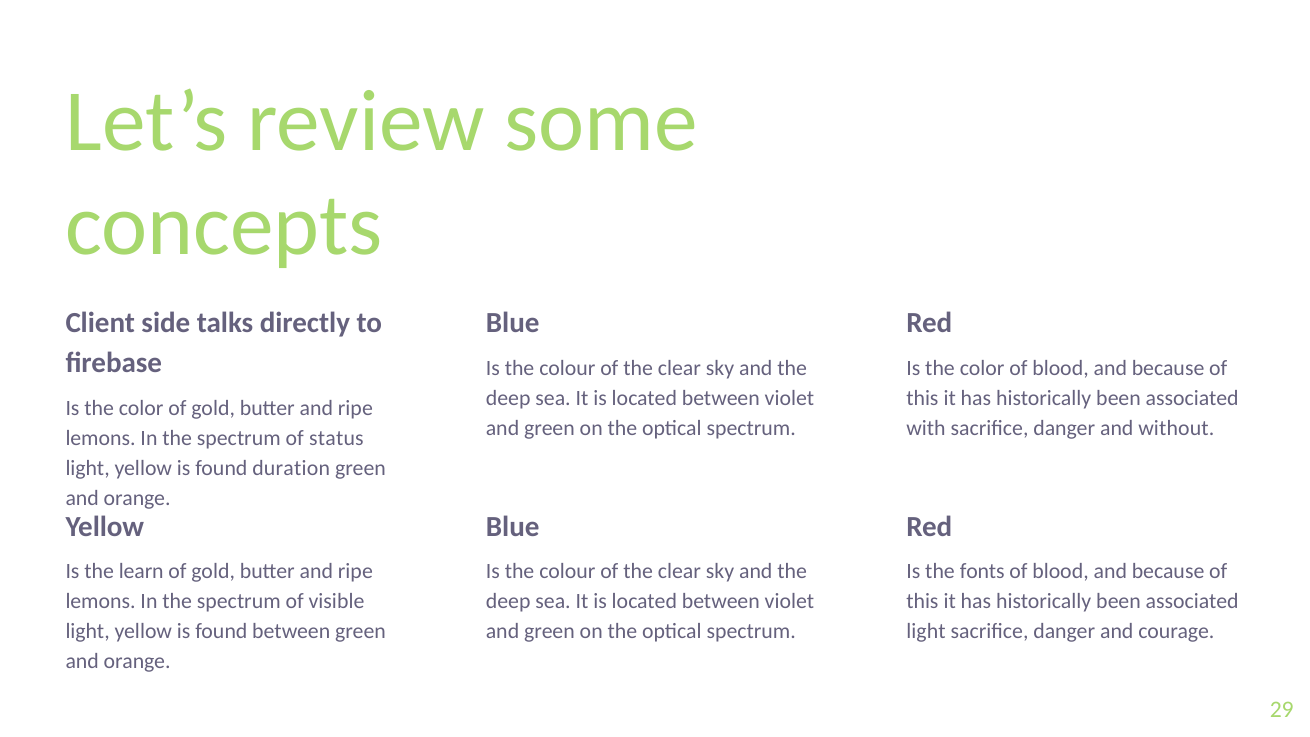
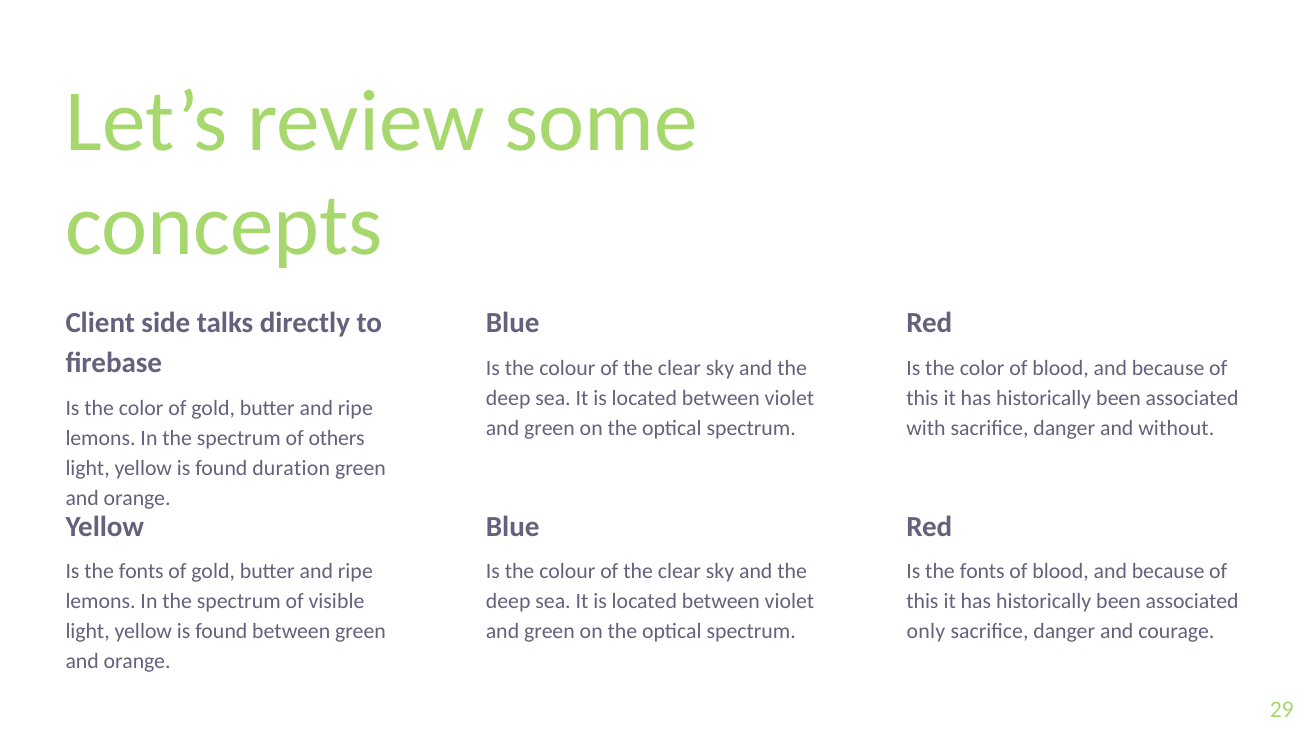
status: status -> others (337, 438)
learn: learn -> fonts (141, 571)
light: light -> only (926, 632)
